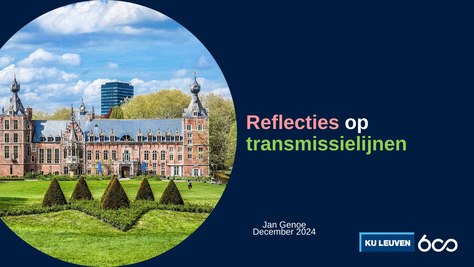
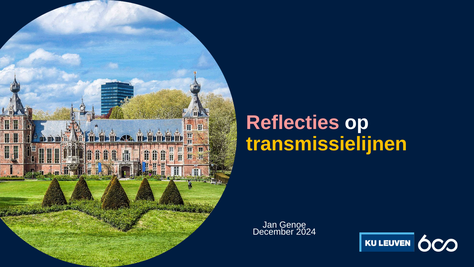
transmissielijnen colour: light green -> yellow (327, 144)
